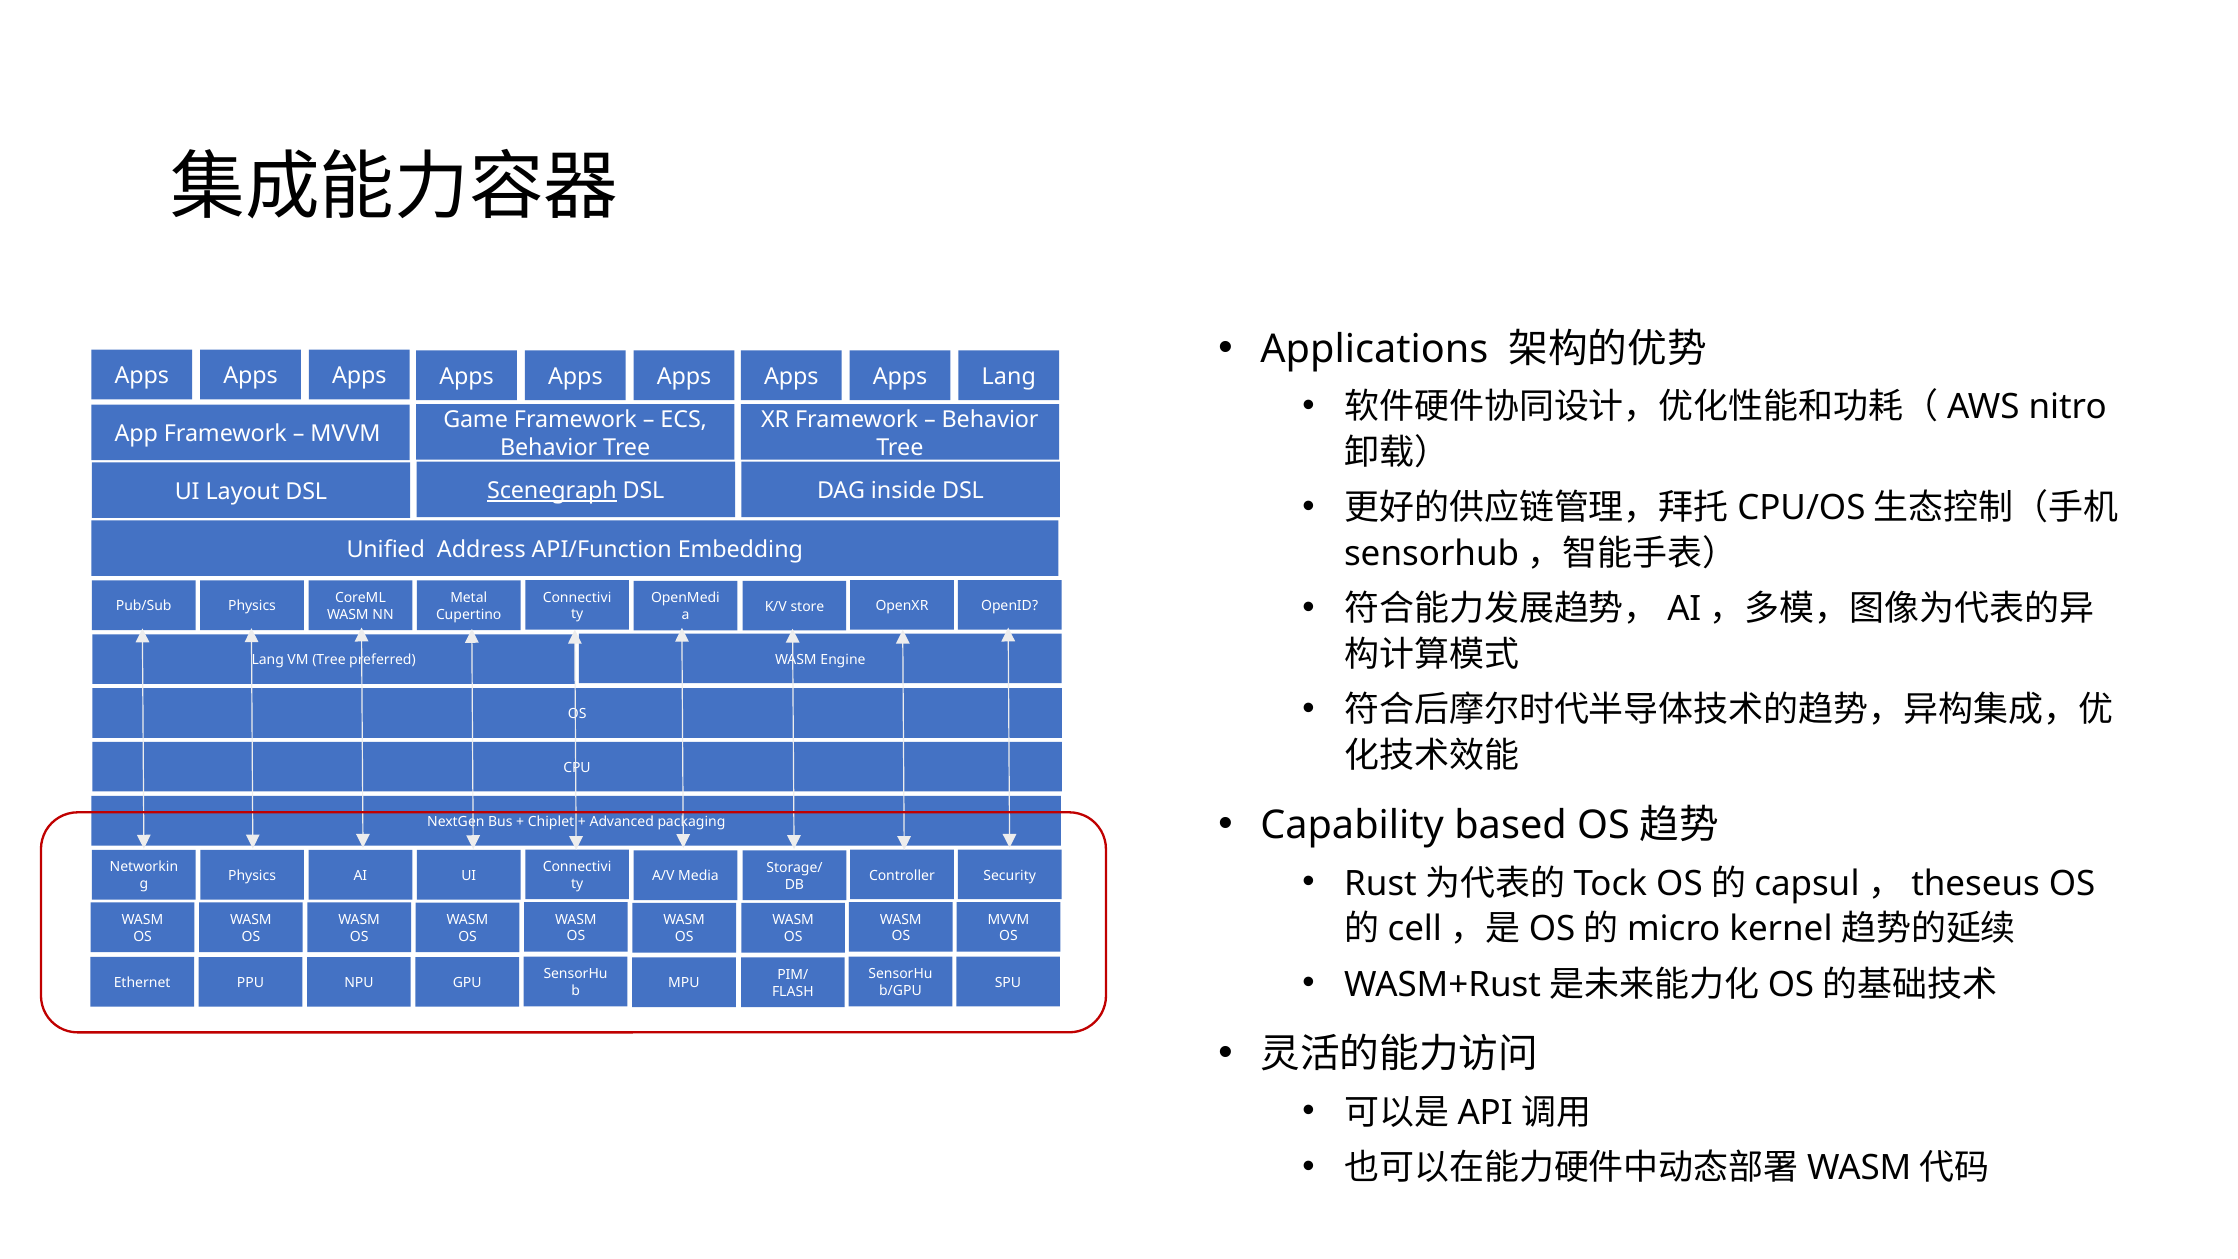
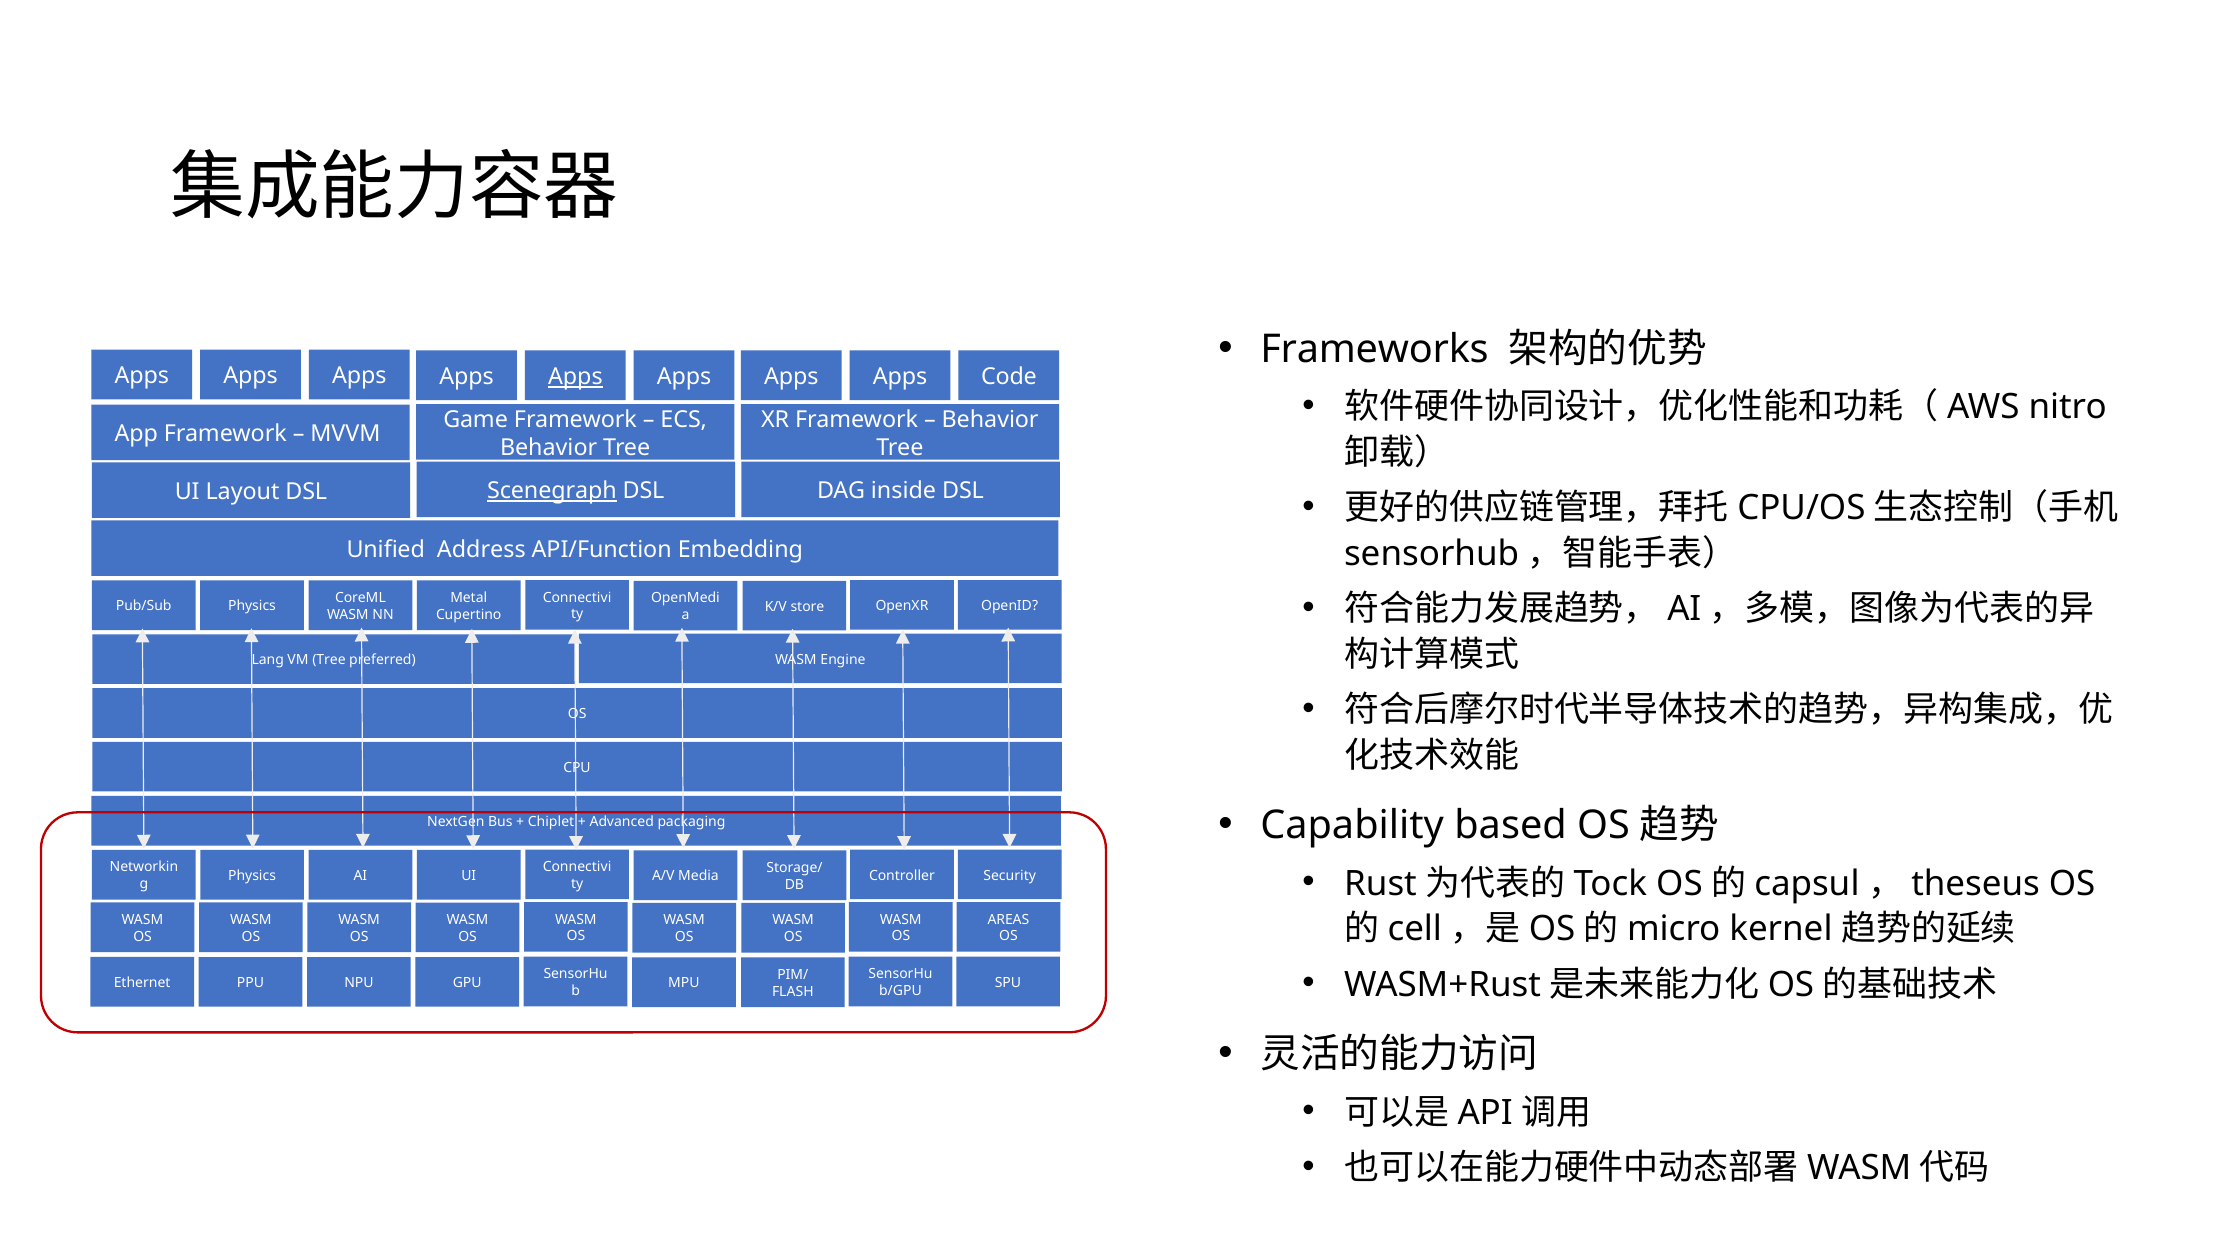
Applications: Applications -> Frameworks (1375, 349)
Apps underline: none -> present (575, 377)
Apps Lang: Lang -> Code (1009, 377)
MVVM: MVVM -> AREAS (1008, 919)
